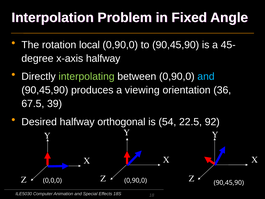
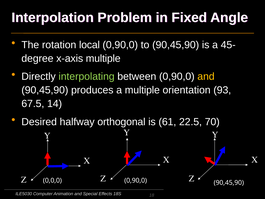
x-axis halfway: halfway -> multiple (103, 58)
and colour: light blue -> yellow (206, 76)
a viewing: viewing -> multiple (142, 90)
36: 36 -> 93 (222, 90)
39: 39 -> 14 (55, 104)
54: 54 -> 61 (167, 122)
92: 92 -> 70 (212, 122)
